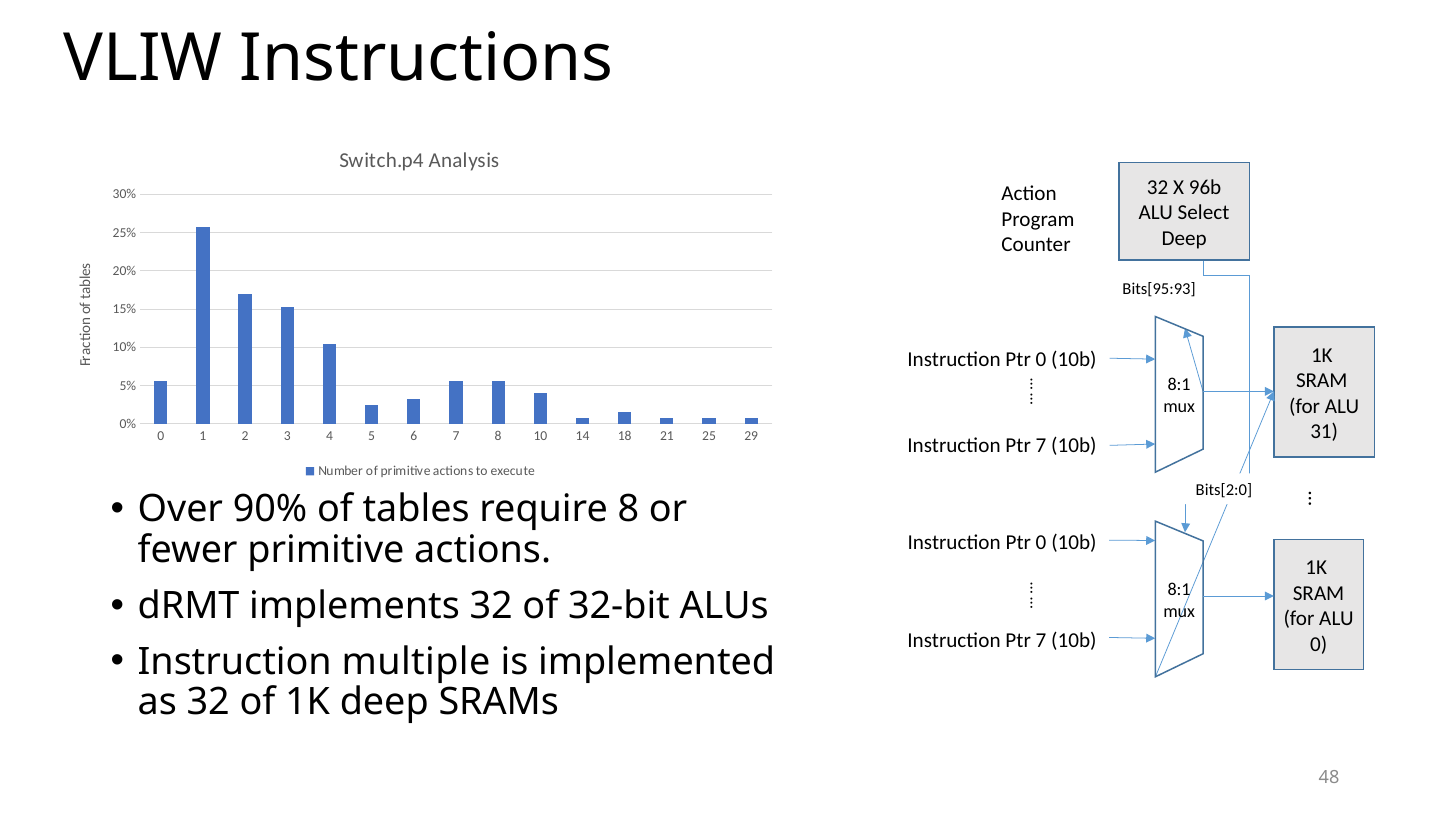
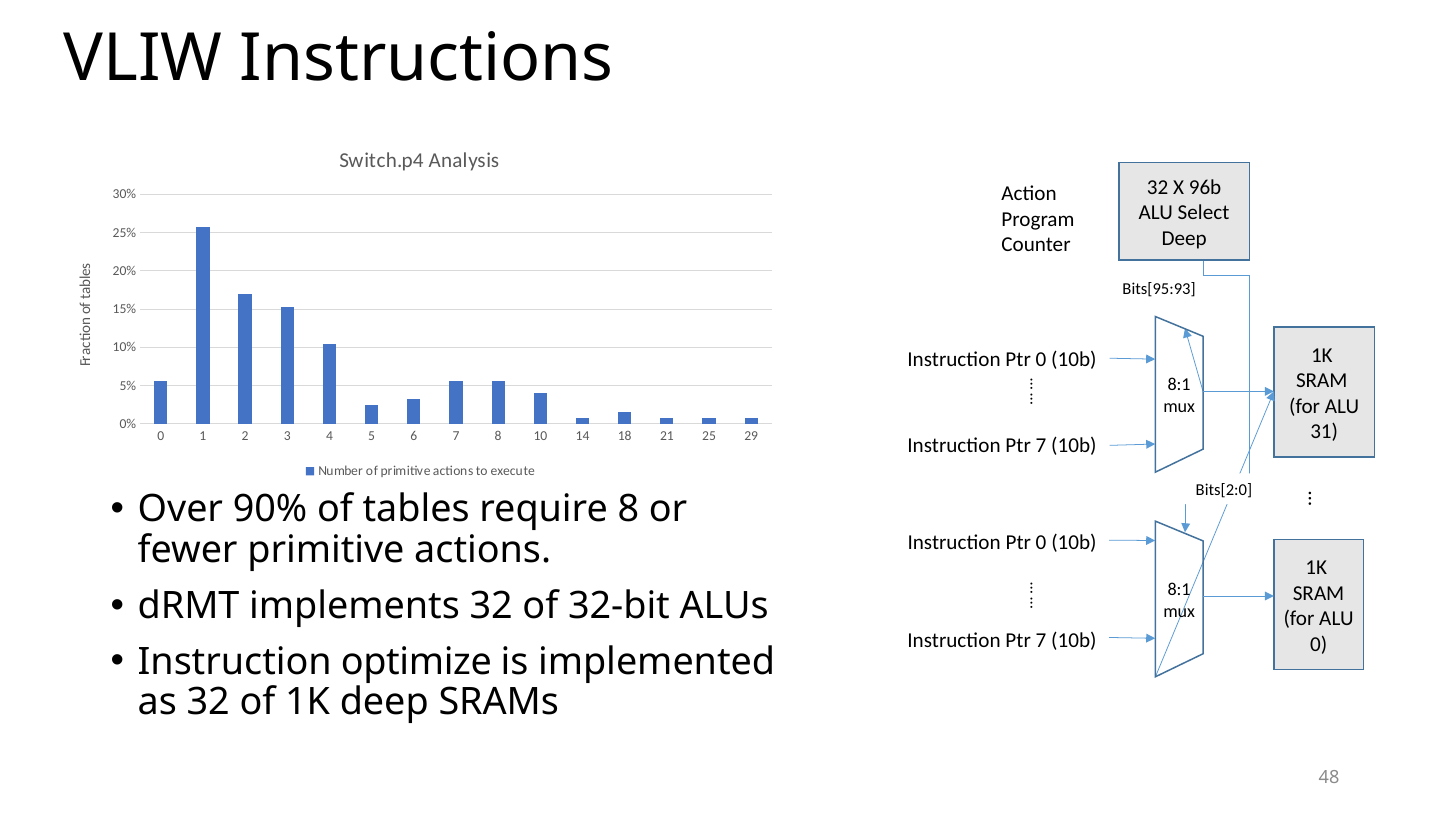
multiple: multiple -> optimize (416, 661)
